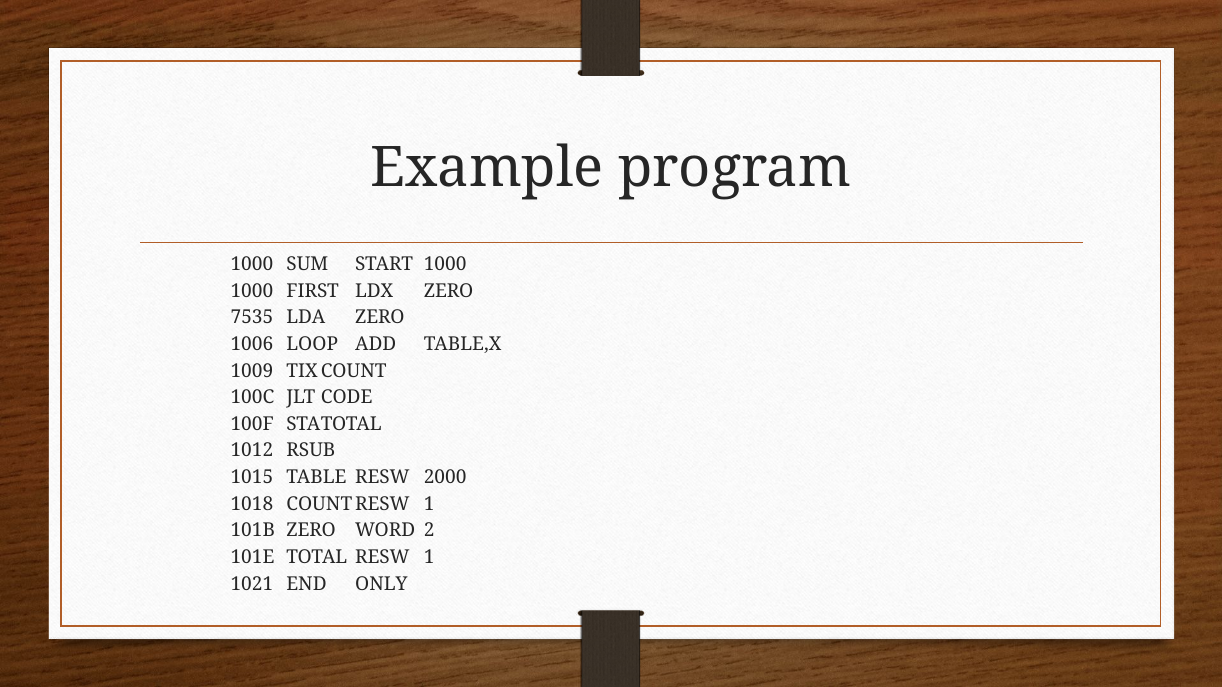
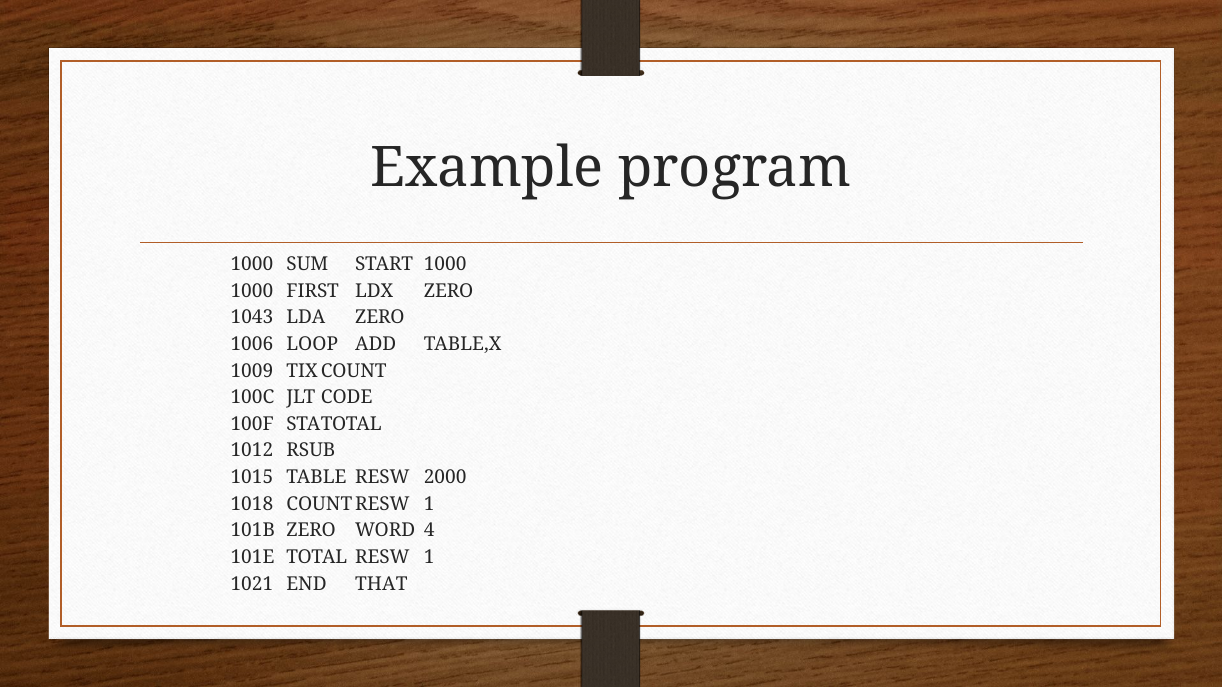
7535: 7535 -> 1043 (252, 318)
2: 2 -> 4 (429, 531)
ONLY: ONLY -> THAT (381, 584)
